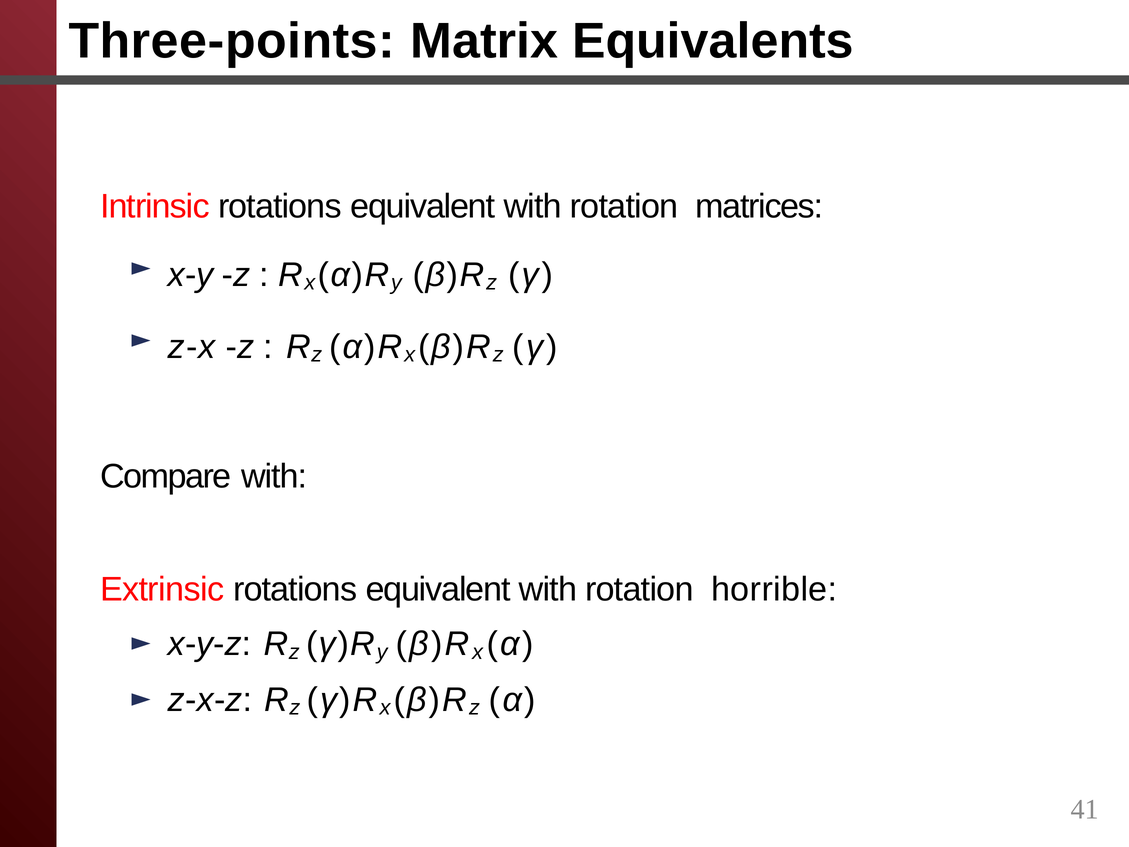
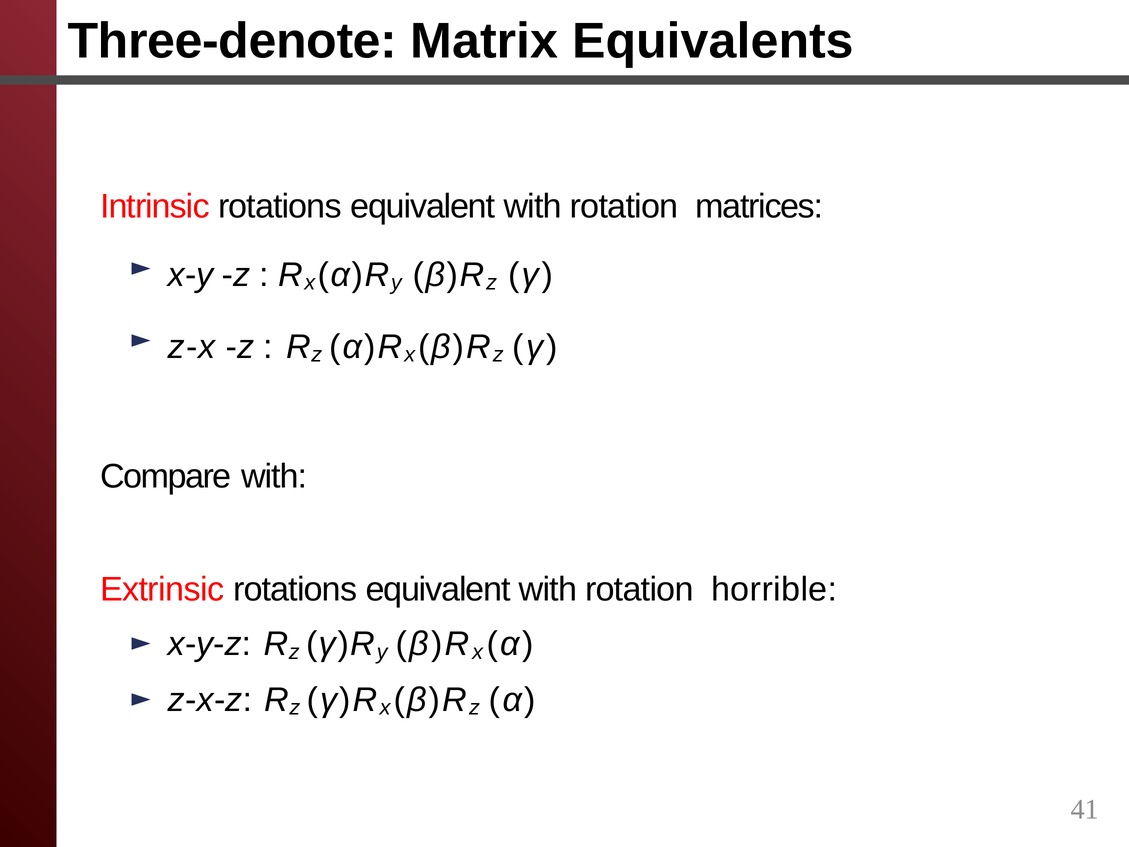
Three-points: Three-points -> Three-denote (232, 41)
